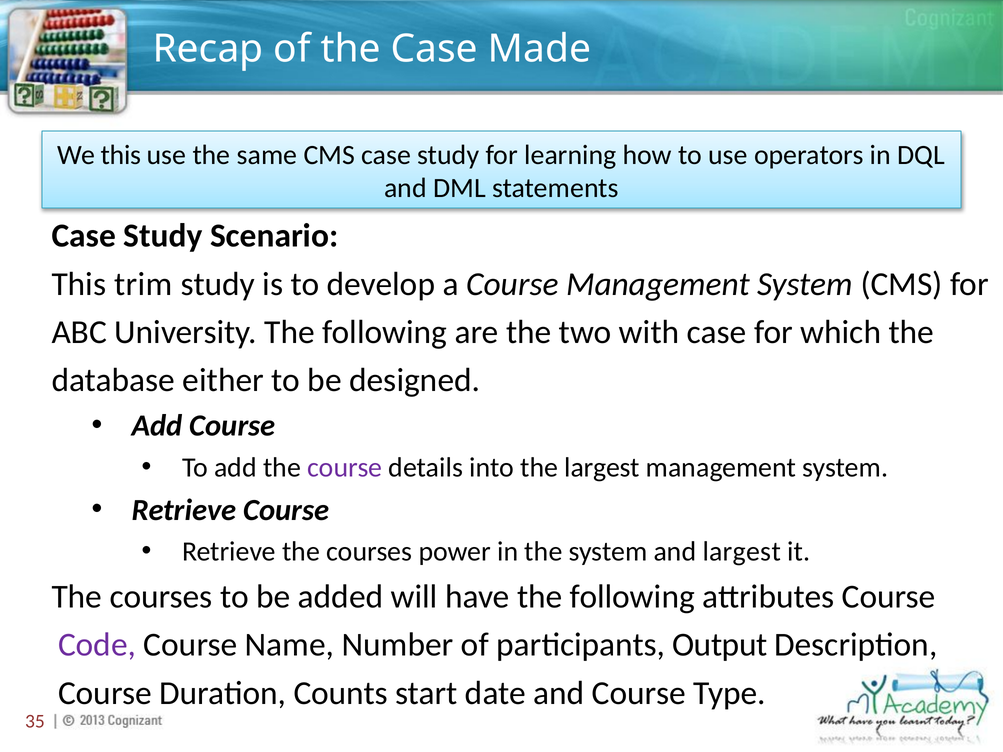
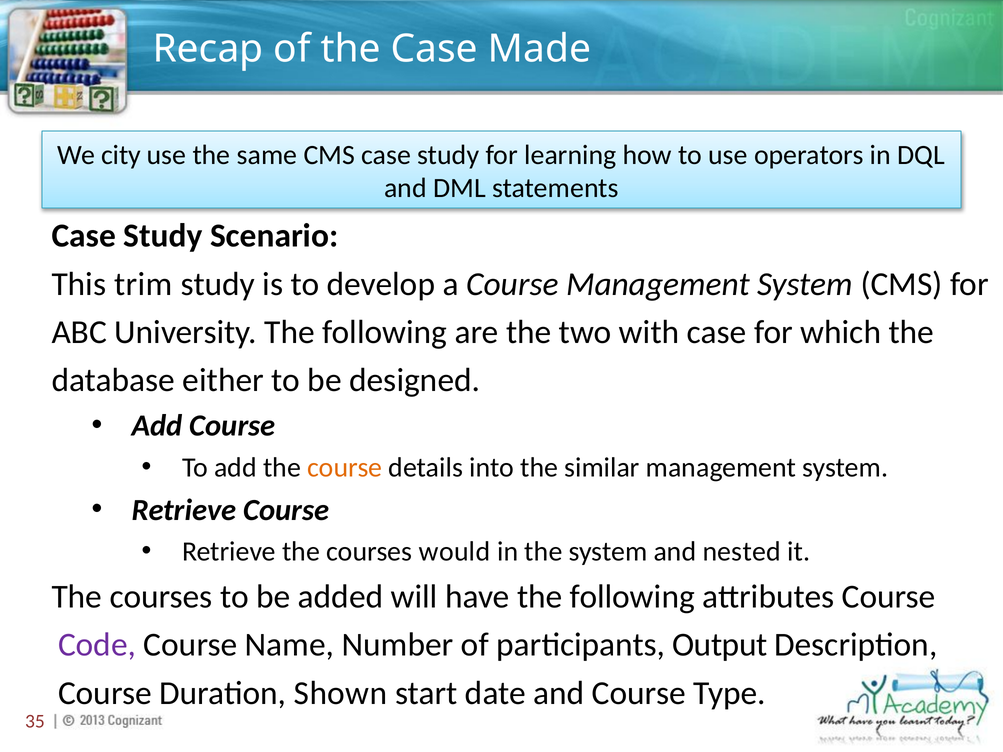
We this: this -> city (121, 155)
course colour: purple -> orange (345, 468)
the largest: largest -> similar (602, 468)
power: power -> would (455, 552)
and largest: largest -> nested (742, 552)
Counts: Counts -> Shown (340, 693)
